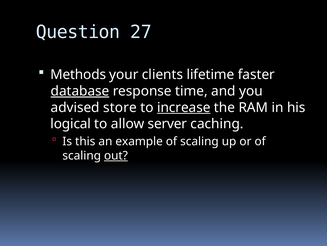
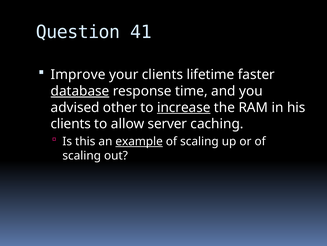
27: 27 -> 41 (141, 32)
Methods: Methods -> Improve (78, 75)
store: store -> other (120, 107)
logical: logical -> clients (71, 124)
example underline: none -> present (139, 141)
out underline: present -> none (116, 155)
